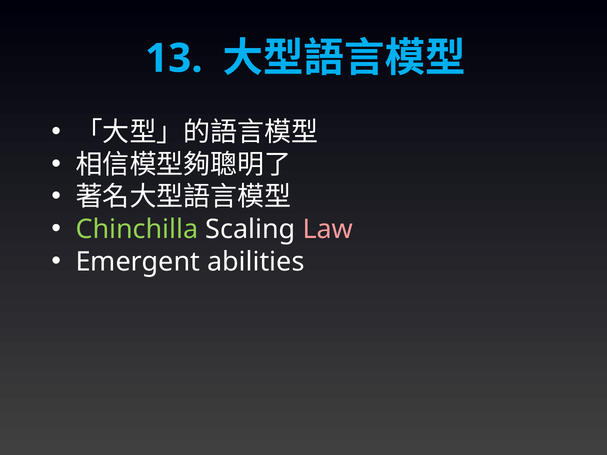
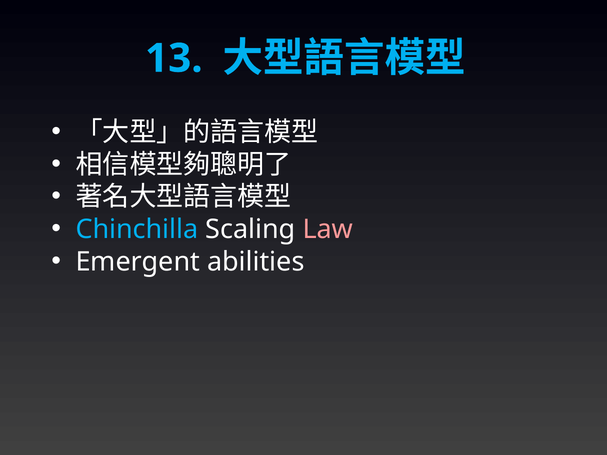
Chinchilla colour: light green -> light blue (137, 229)
